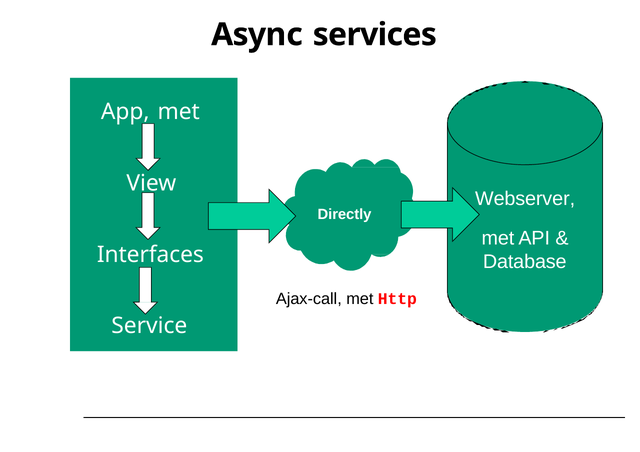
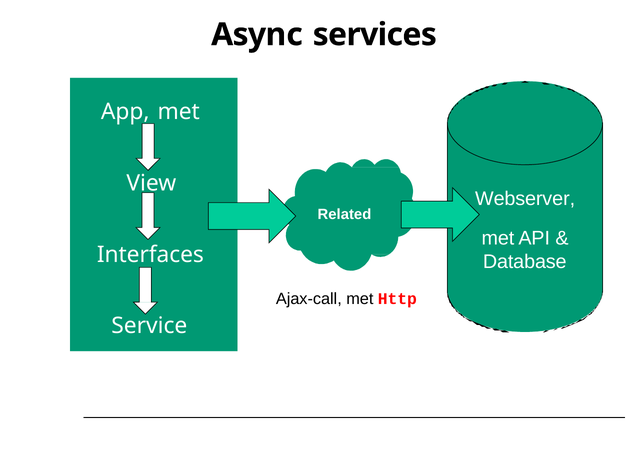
Directly: Directly -> Related (344, 215)
